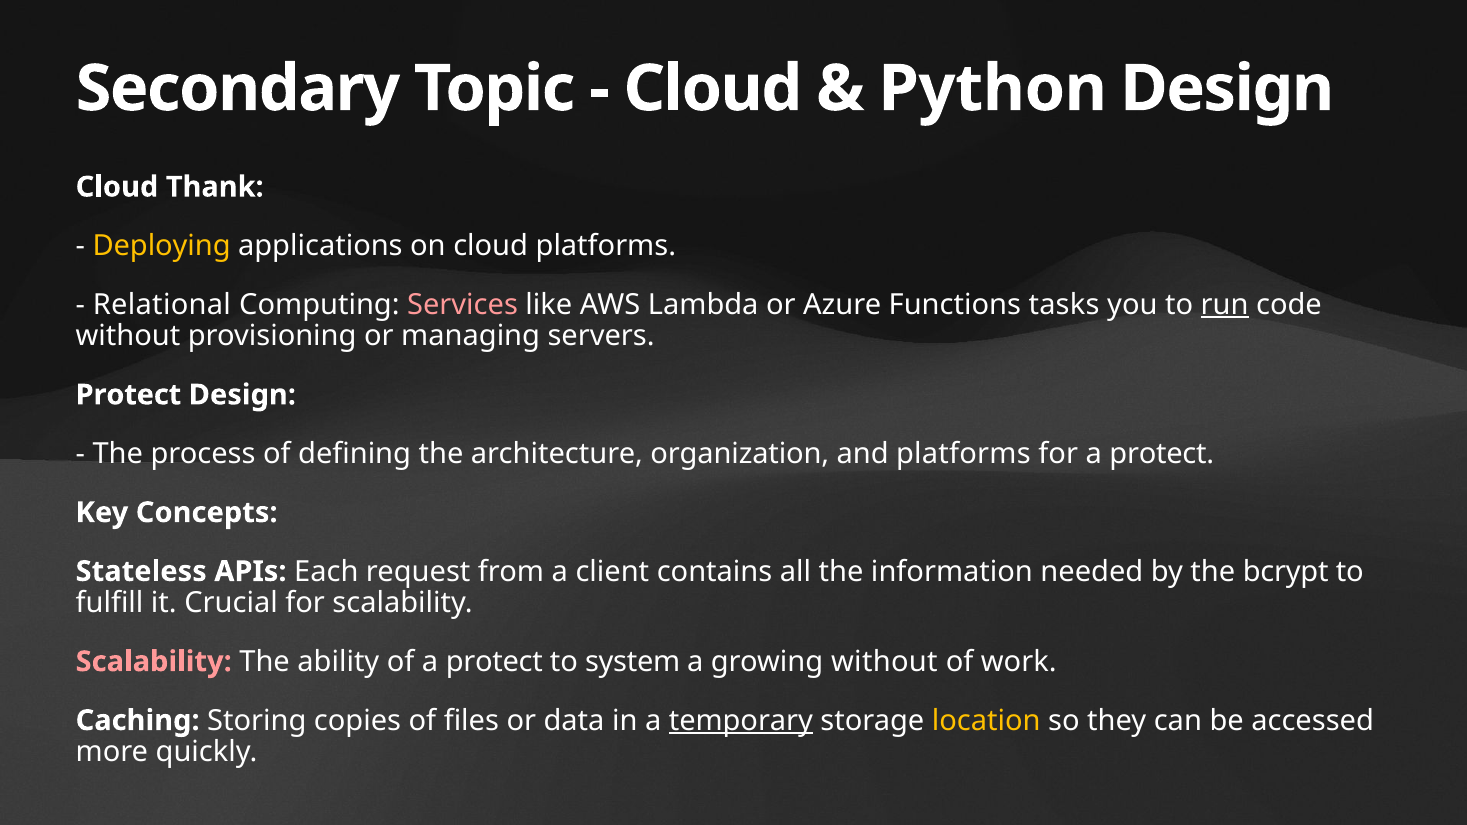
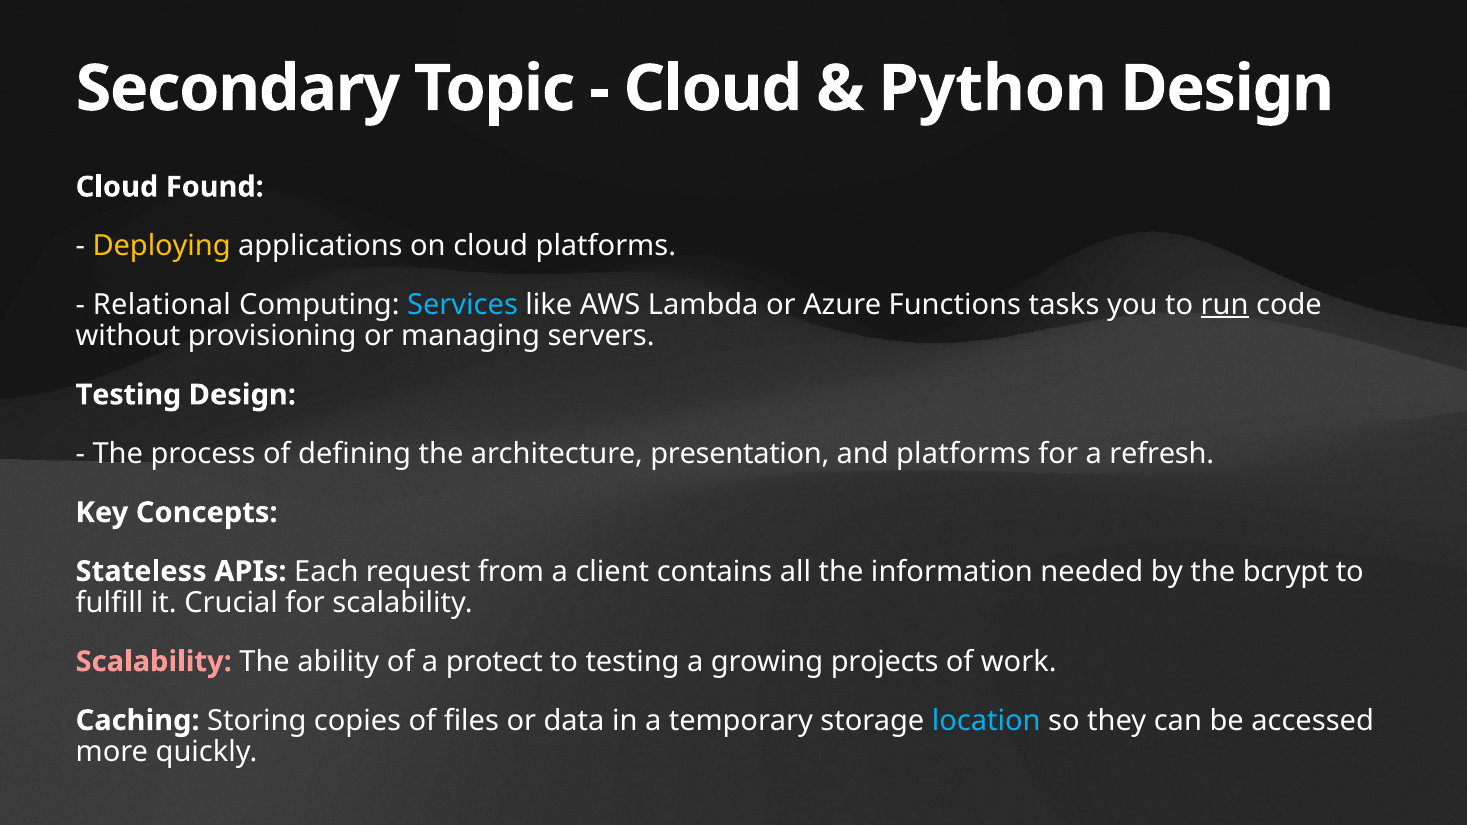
Thank: Thank -> Found (215, 187)
Services colour: pink -> light blue (463, 305)
Protect: Protect -> Testing (128, 395)
organization: organization -> presentation (740, 454)
for a protect: protect -> refresh (1162, 454)
to system: system -> testing (633, 662)
growing without: without -> projects (885, 662)
temporary underline: present -> none (741, 721)
location colour: yellow -> light blue (986, 721)
